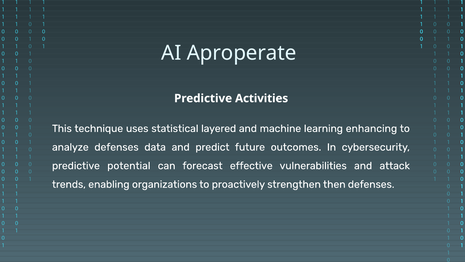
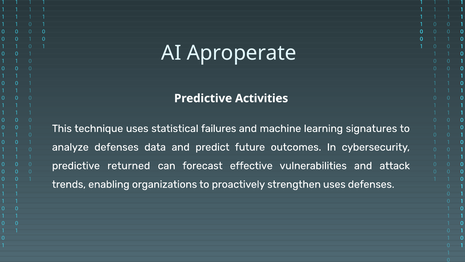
layered: layered -> failures (219, 128)
enhancing: enhancing -> signatures (371, 128)
potential: potential -> returned (129, 166)
strengthen then: then -> uses (334, 184)
